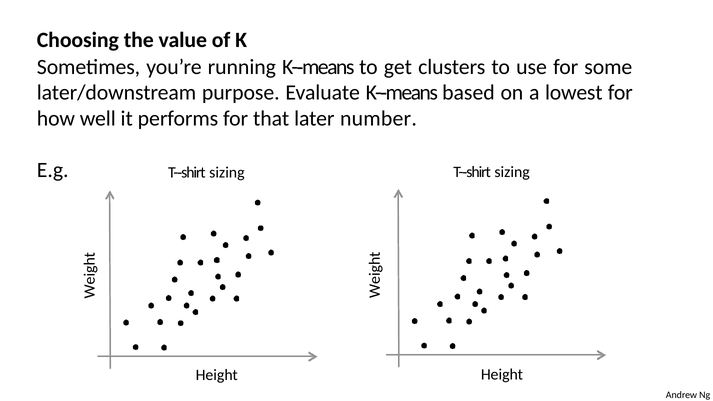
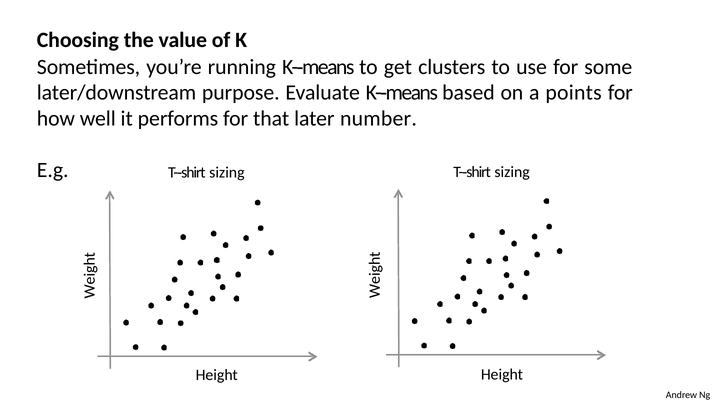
lowest: lowest -> points (574, 93)
